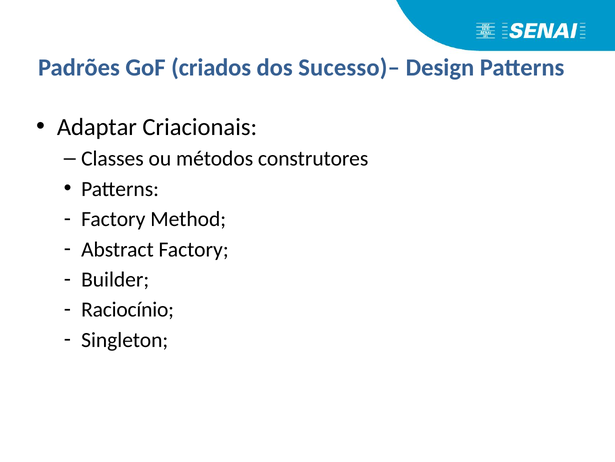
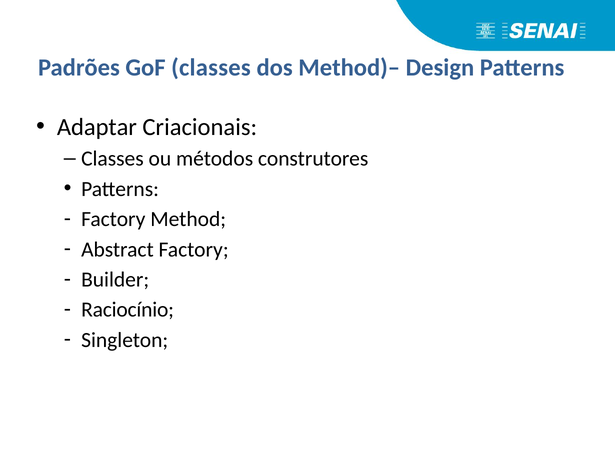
GoF criados: criados -> classes (211, 67)
Sucesso)–: Sucesso)– -> Method)– (349, 67)
